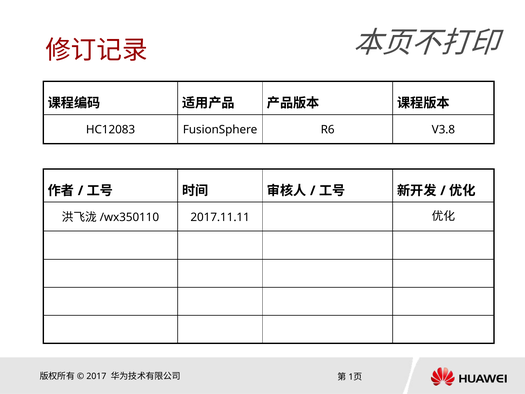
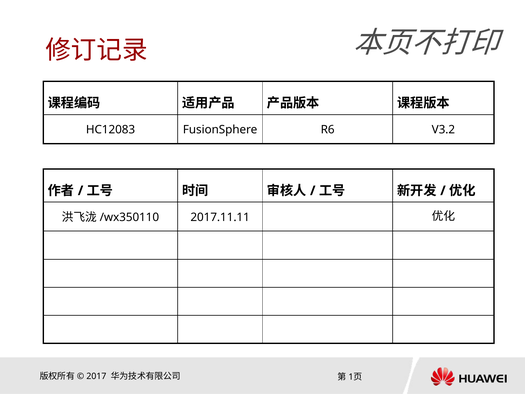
V3.8: V3.8 -> V3.2 (443, 129)
